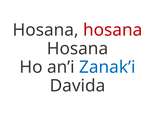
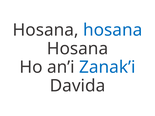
hosana colour: red -> blue (113, 30)
